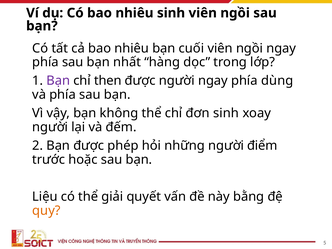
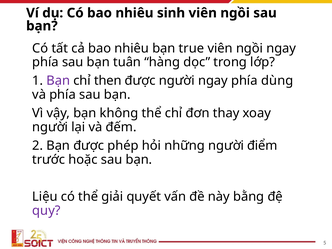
cuối: cuối -> true (191, 48)
nhất: nhất -> tuân (127, 62)
đơn sinh: sinh -> thay (226, 113)
quy colour: orange -> purple (46, 211)
